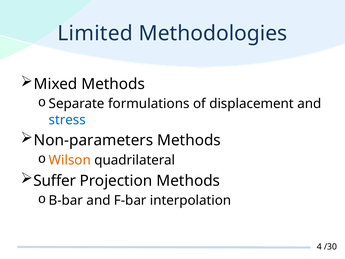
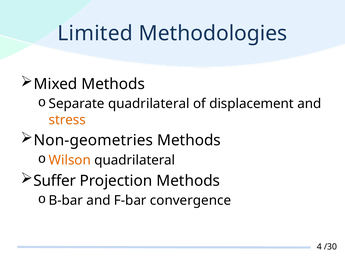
Separate formulations: formulations -> quadrilateral (149, 104)
stress colour: blue -> orange (67, 120)
Non-parameters: Non-parameters -> Non-geometries (93, 140)
interpolation: interpolation -> convergence (191, 200)
